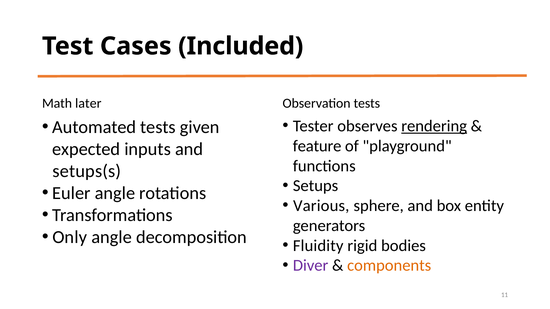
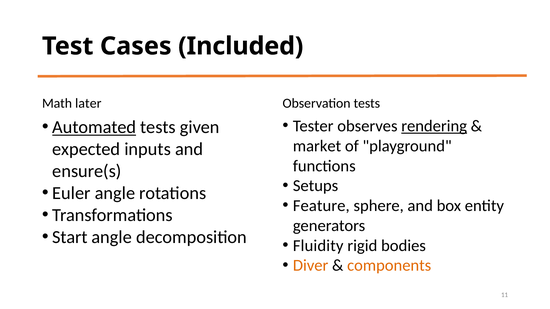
Automated underline: none -> present (94, 127)
feature: feature -> market (317, 146)
setups(s: setups(s -> ensure(s (87, 171)
Various: Various -> Feature (321, 206)
Only: Only -> Start (70, 237)
Diver colour: purple -> orange (311, 266)
